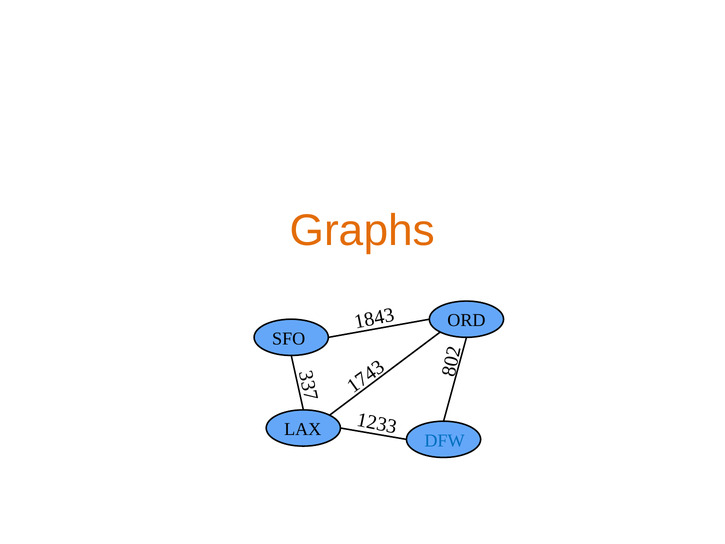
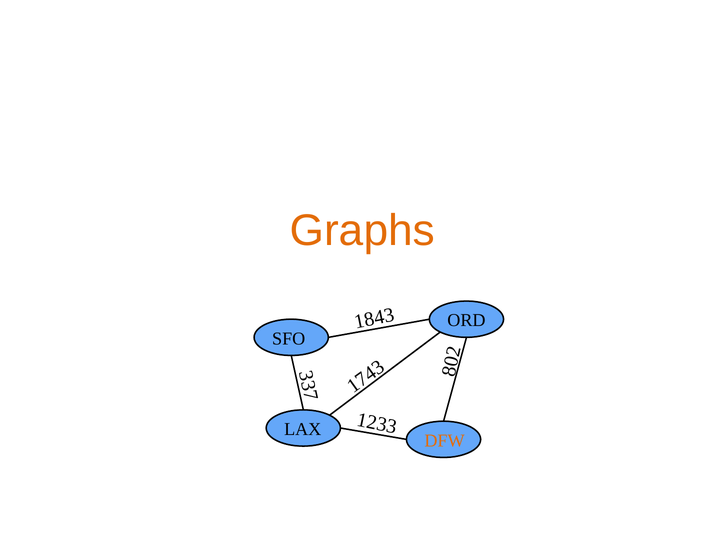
DFW colour: blue -> orange (445, 440)
